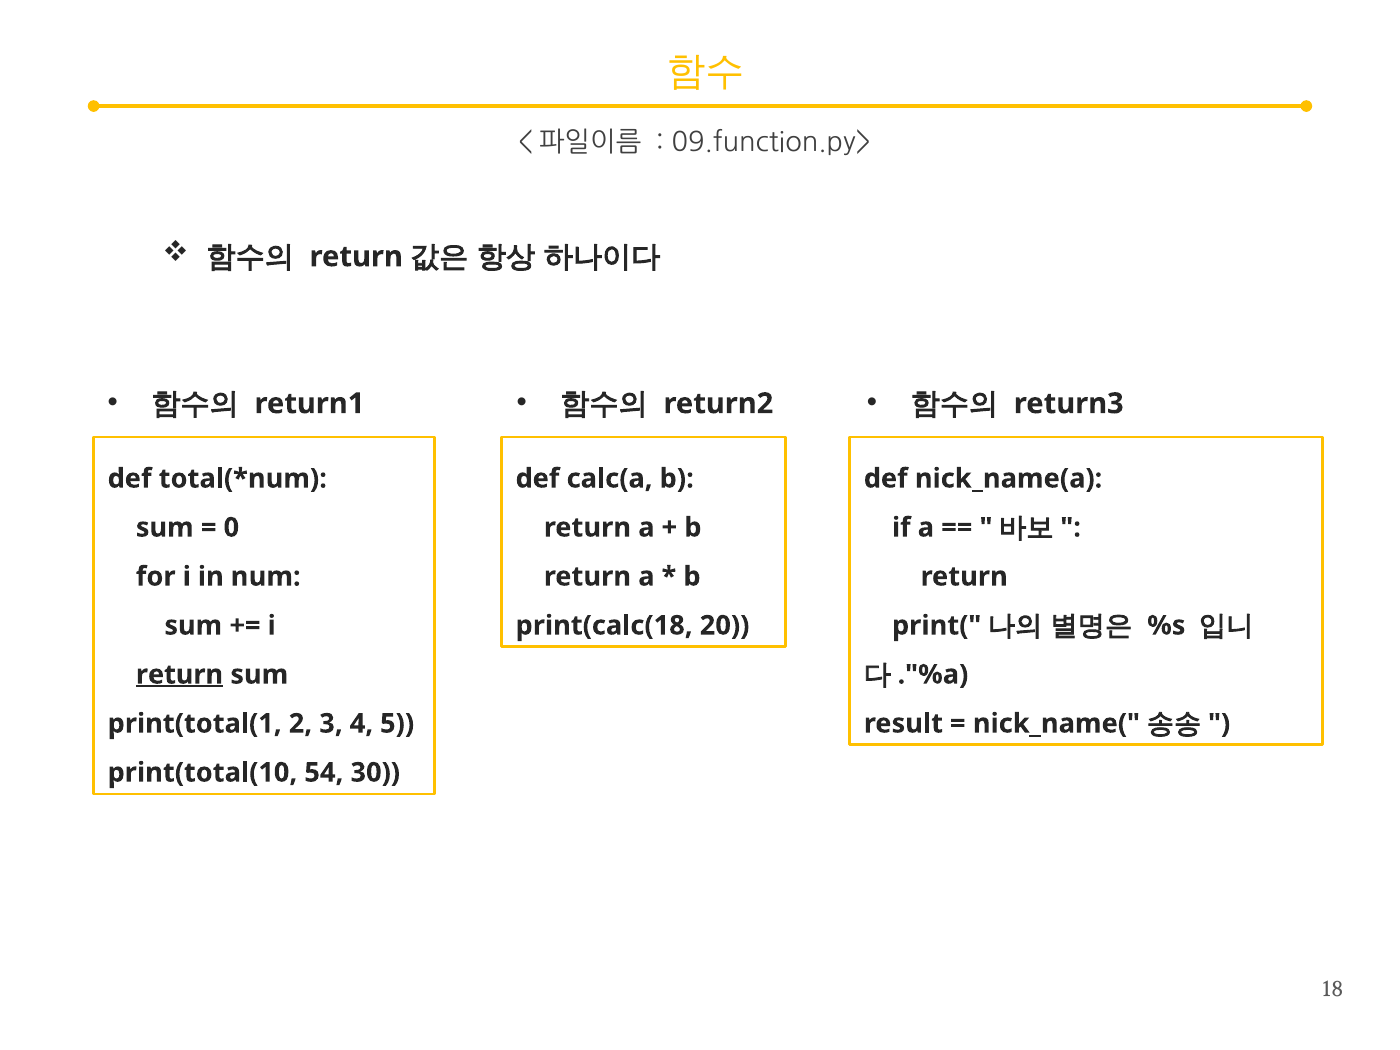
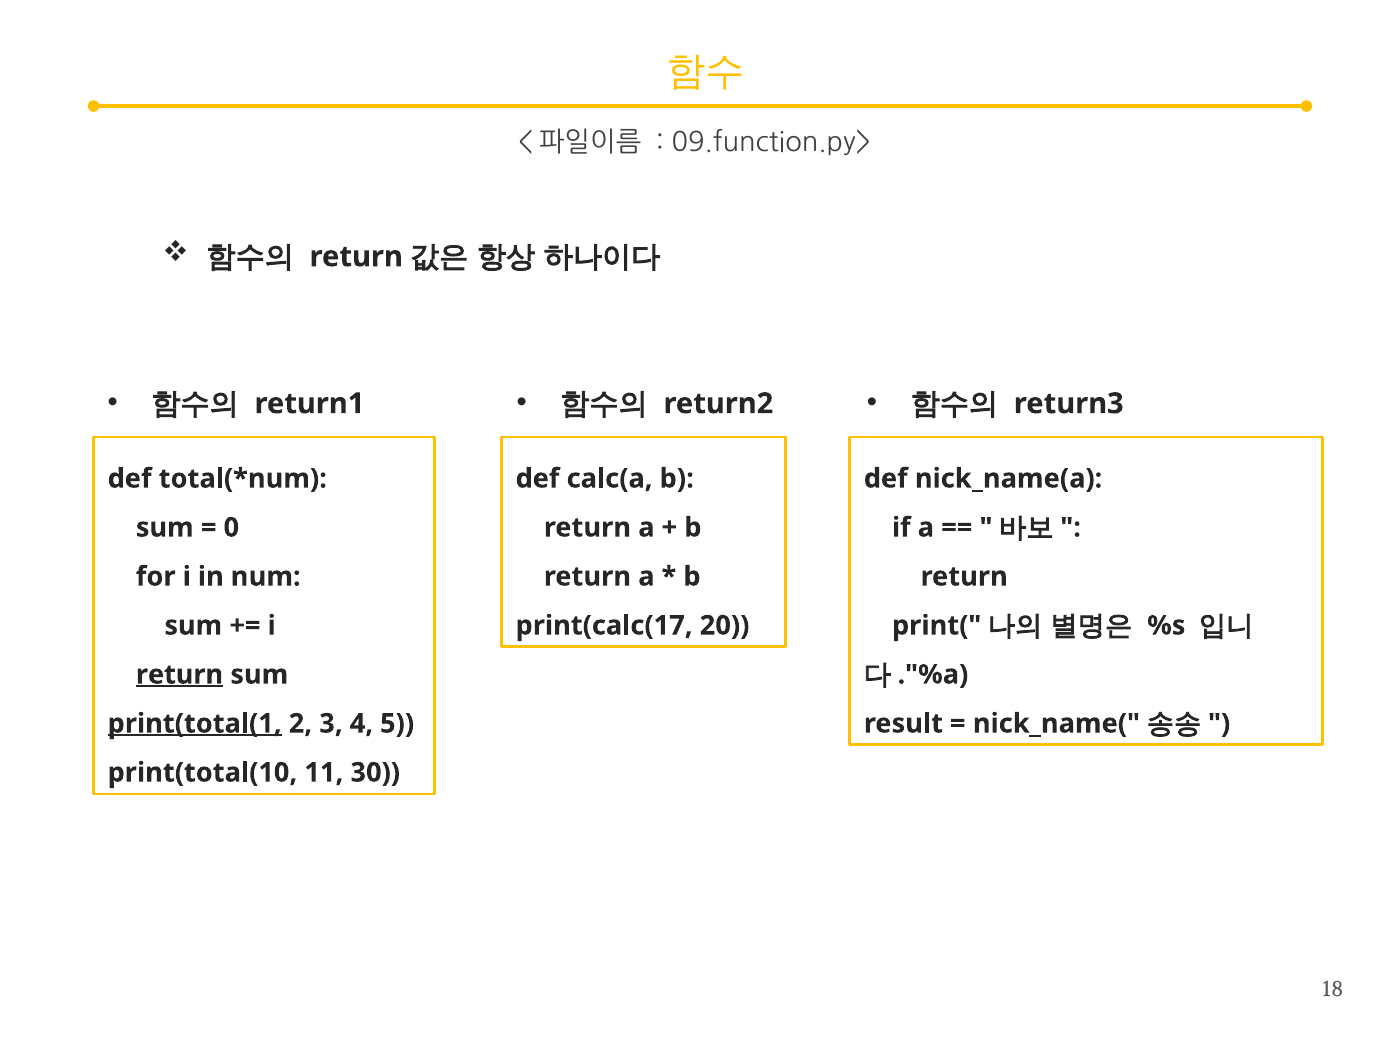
print(calc(18: print(calc(18 -> print(calc(17 (604, 626)
print(total(1 underline: none -> present (195, 724)
54: 54 -> 11 (324, 773)
